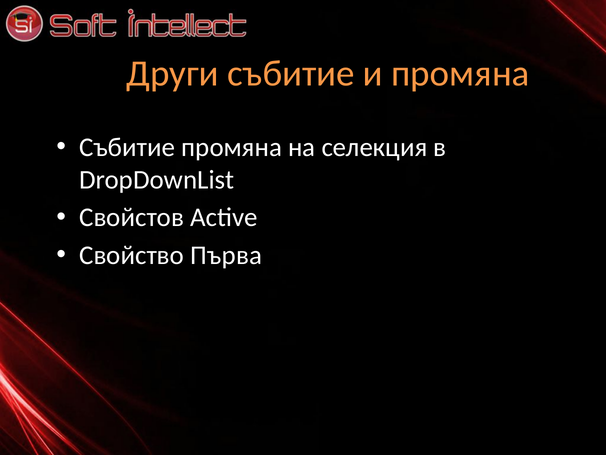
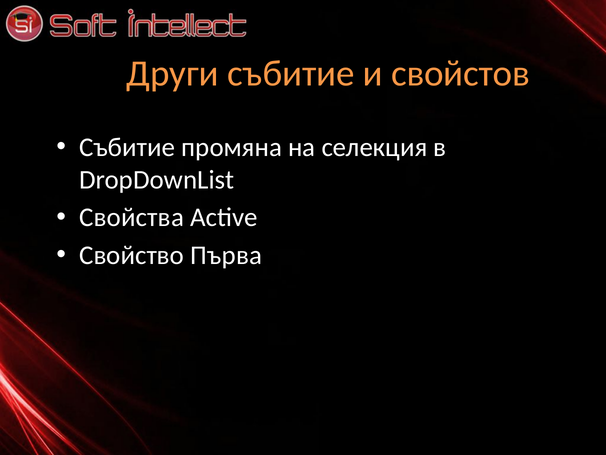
и промяна: промяна -> свойстов (461, 73)
Свойстов: Свойстов -> Свойства (132, 217)
